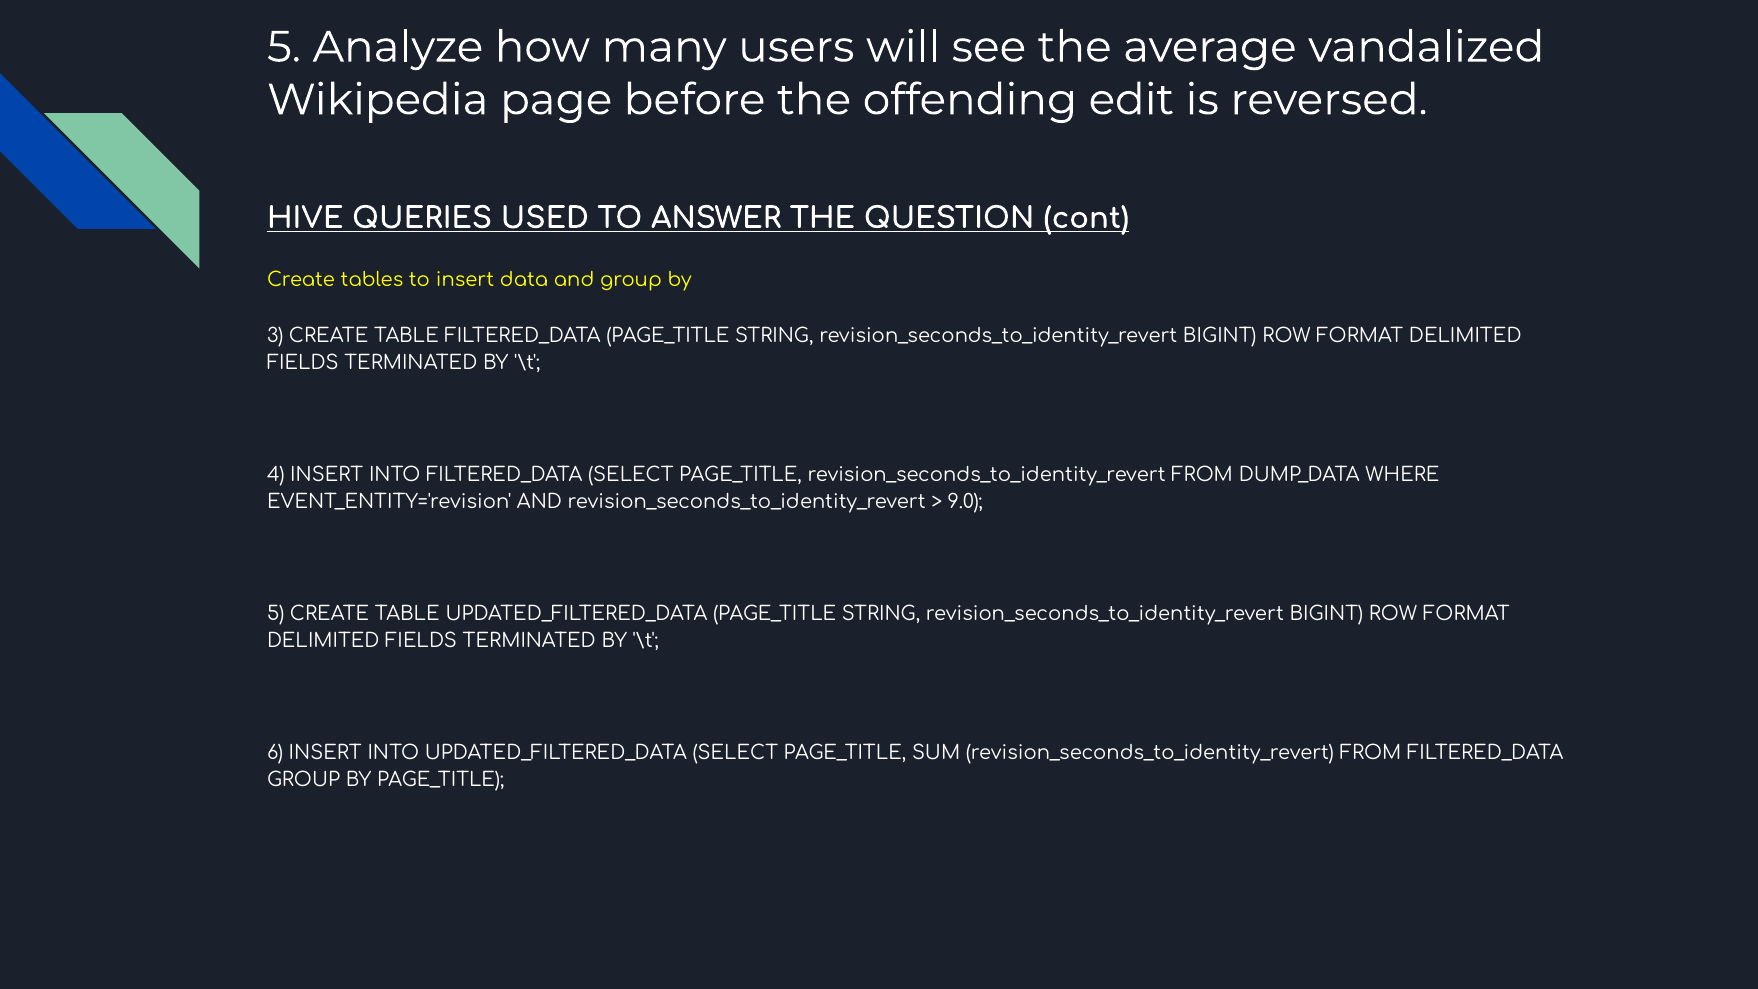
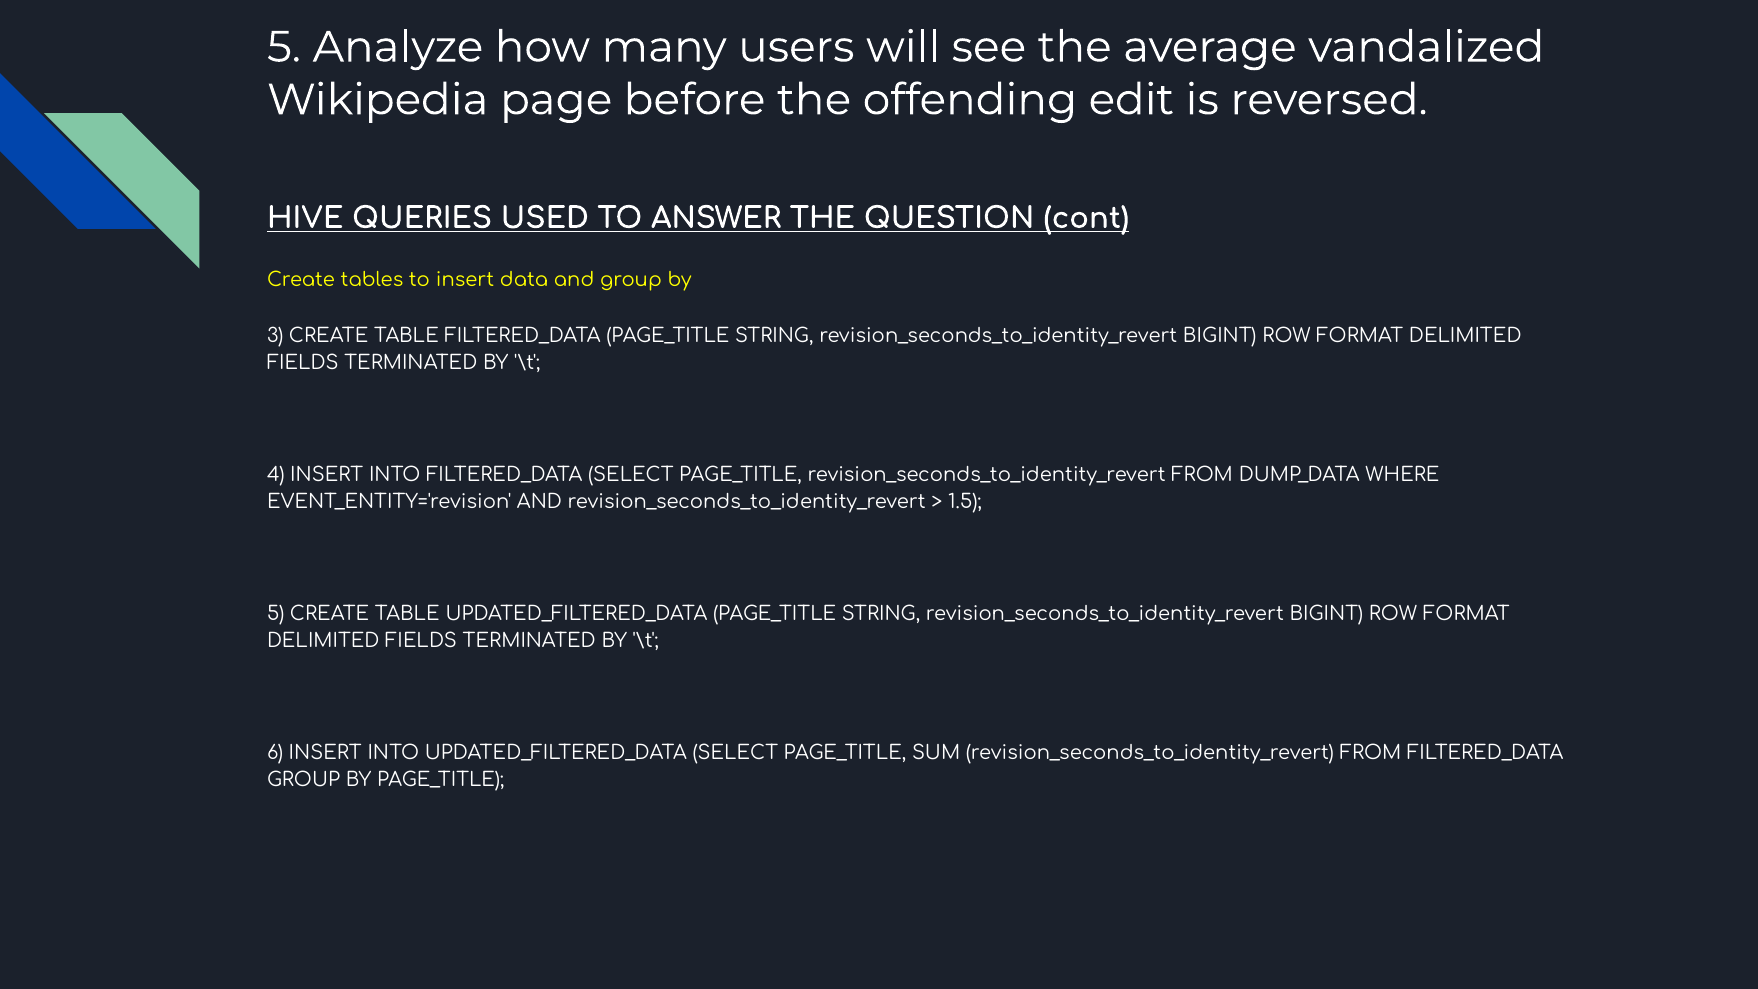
9.0: 9.0 -> 1.5 (965, 502)
